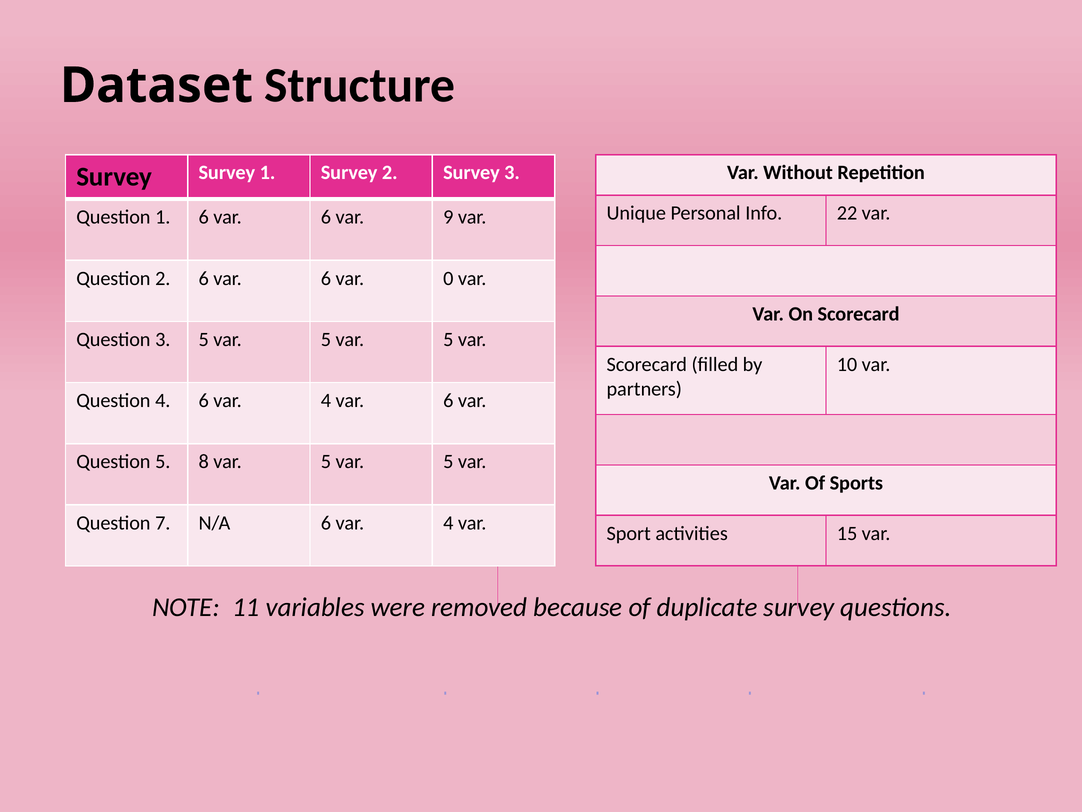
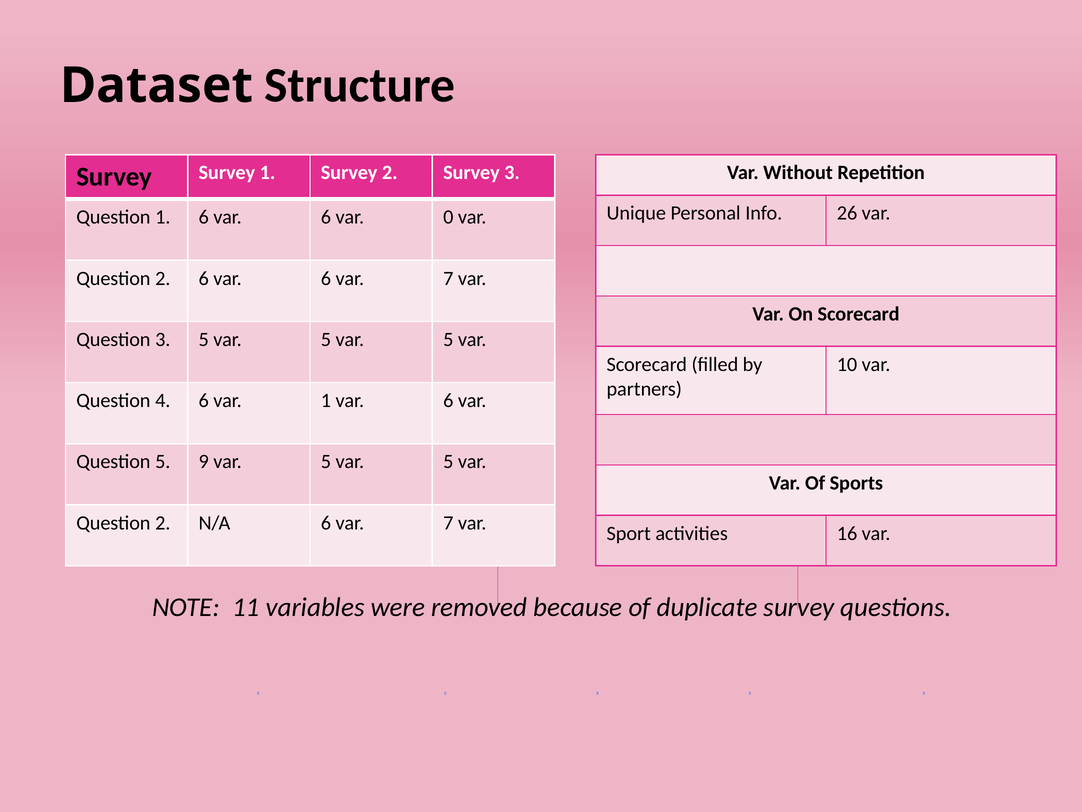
22: 22 -> 26 (847, 213)
9: 9 -> 0 (448, 217)
var 6 var 0: 0 -> 7 (448, 278)
4 6 var 4: 4 -> 1 (326, 400)
8: 8 -> 9 (204, 461)
7: 7 -> 2 (163, 523)
N/A 6 var 4: 4 -> 7 (448, 523)
15: 15 -> 16 (847, 533)
